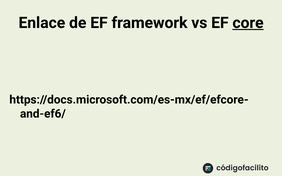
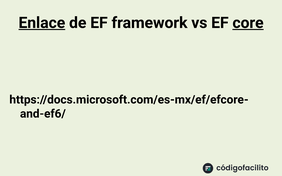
Enlace underline: none -> present (42, 23)
